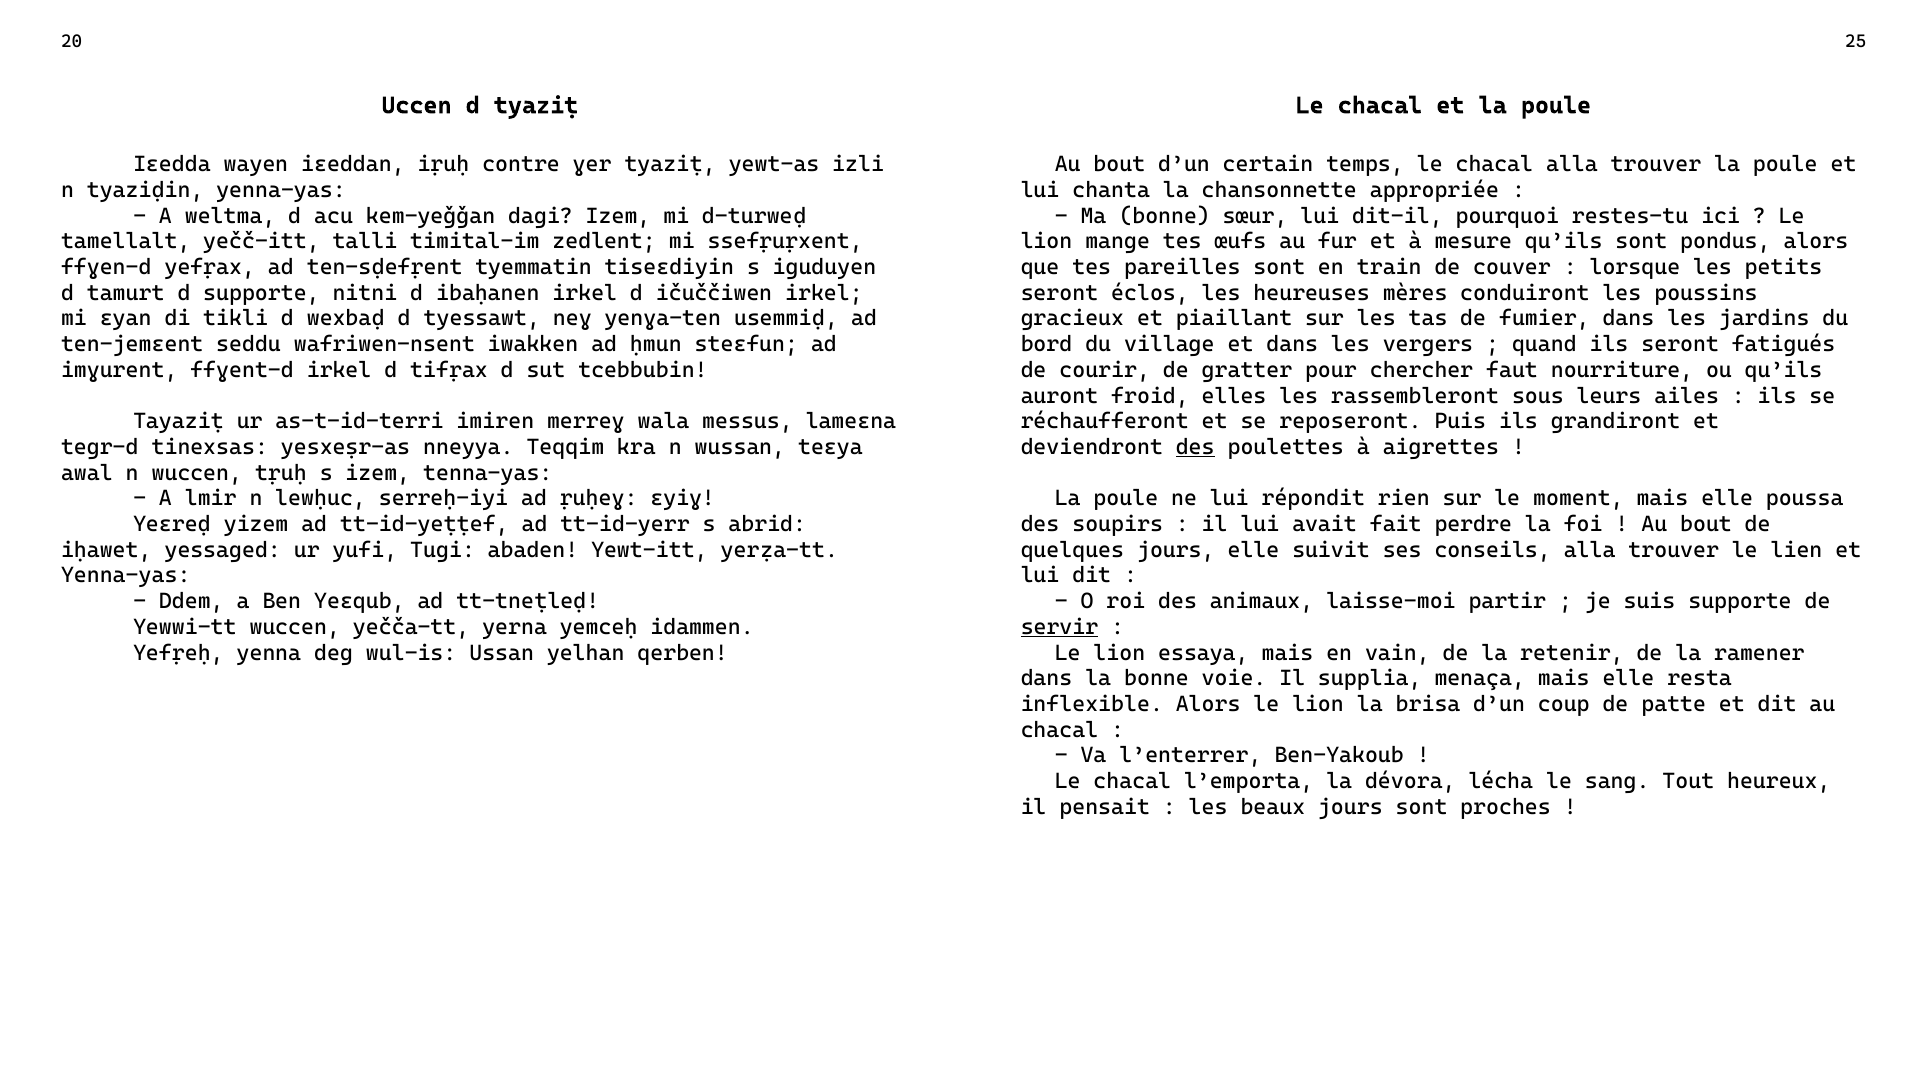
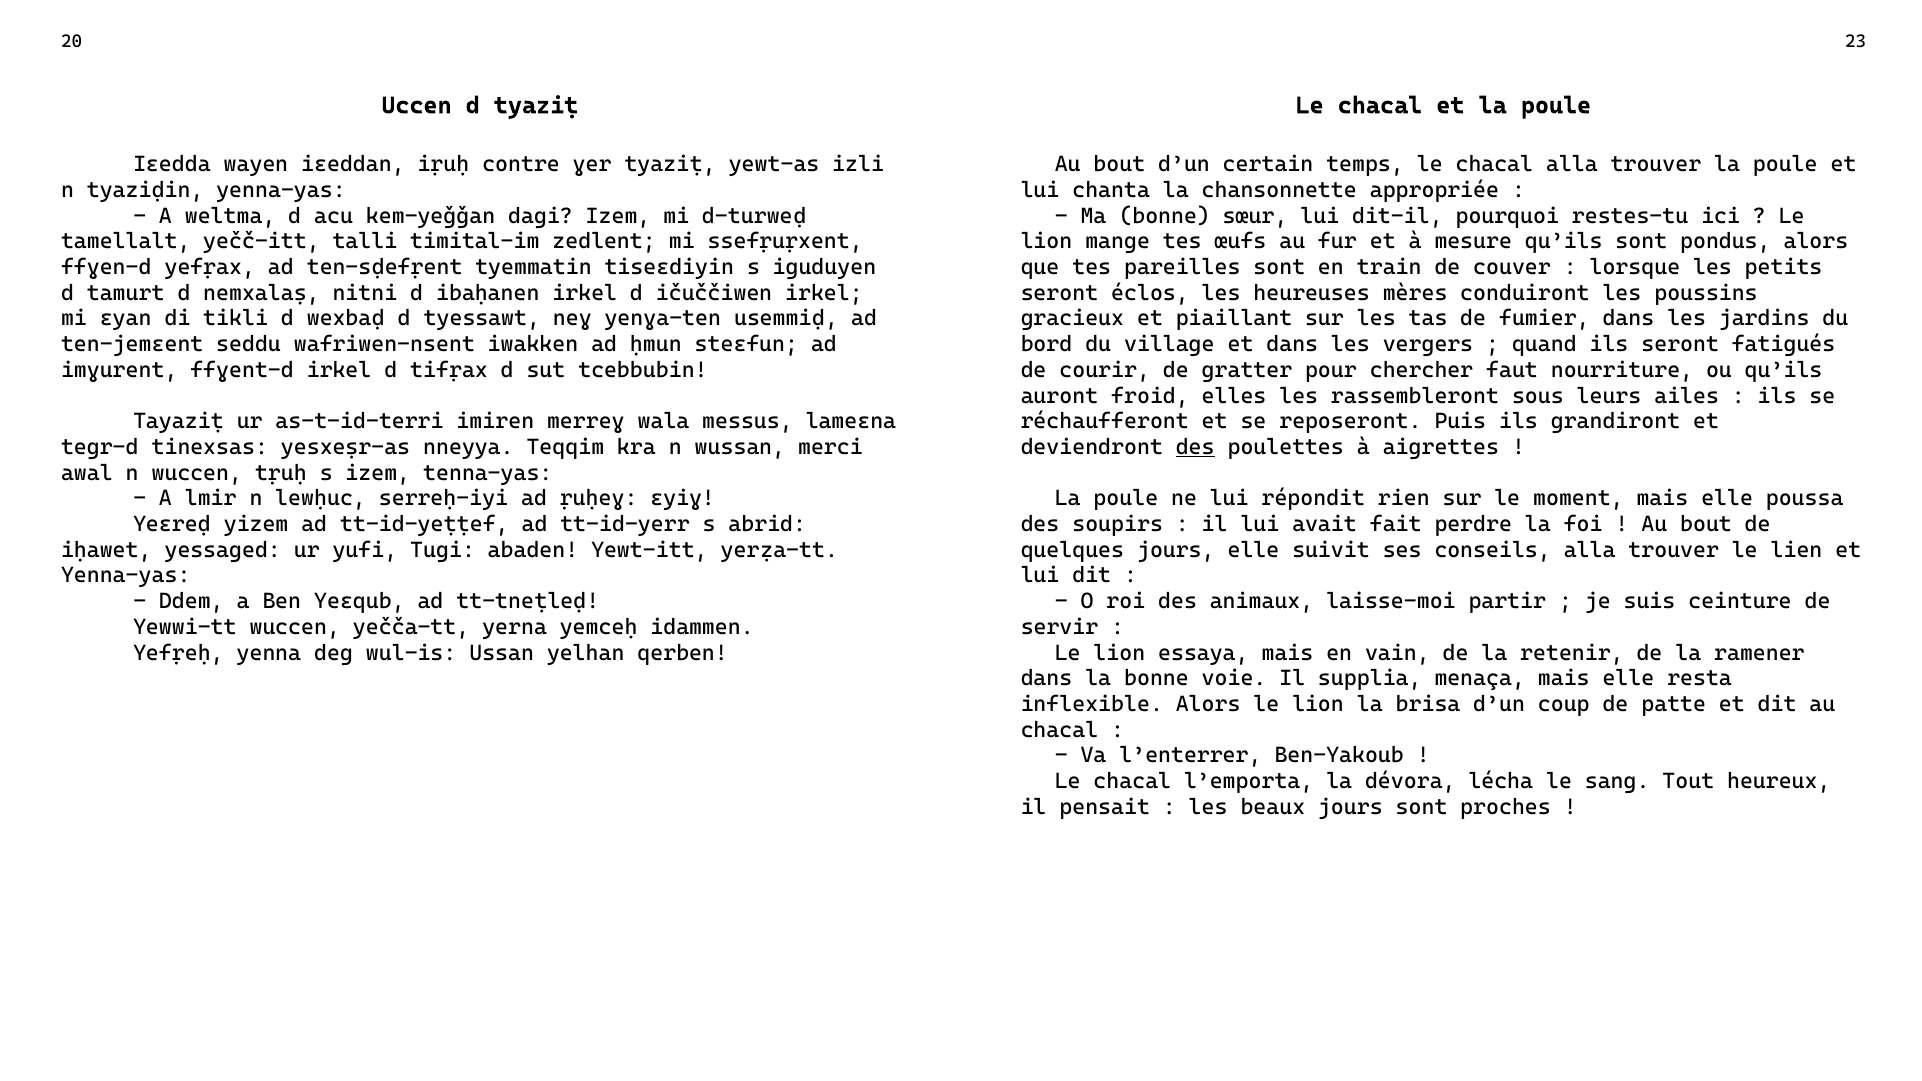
25: 25 -> 23 (1856, 41)
d supporte: supporte -> nemxalaṣ (261, 293)
teɛya: teɛya -> merci (830, 447)
suis supporte: supporte -> ceinture (1740, 601)
servir underline: present -> none (1059, 627)
